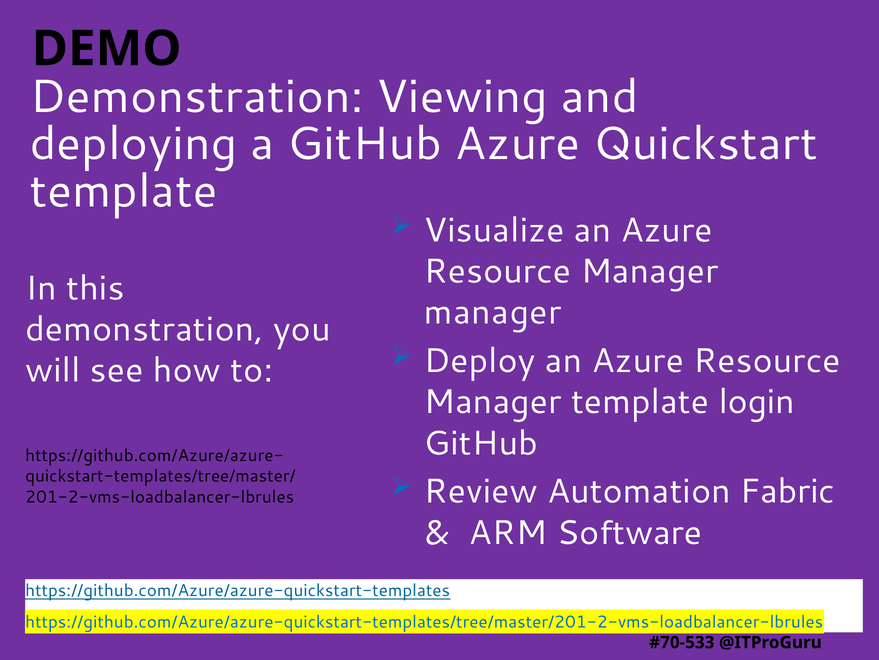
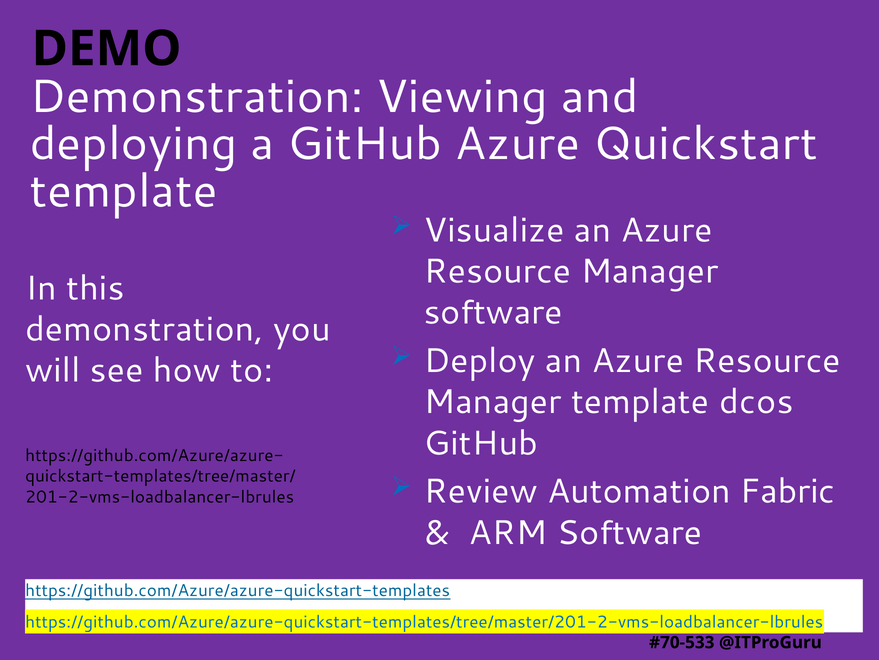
manager: manager -> software (493, 312)
login: login -> dcos (756, 402)
